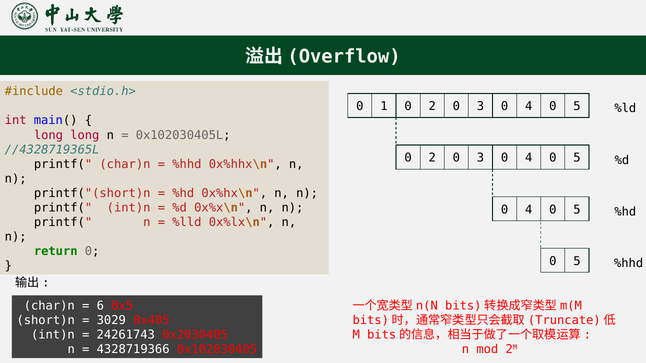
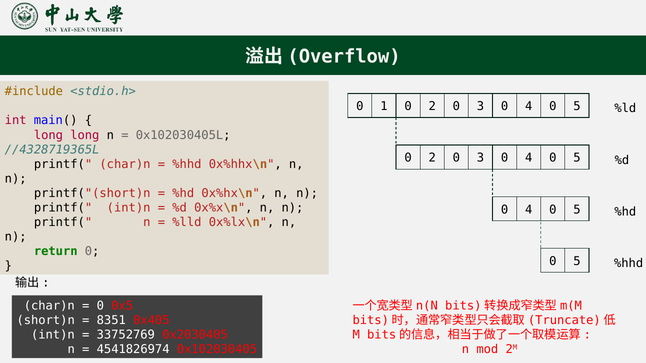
6: 6 -> 0 (100, 306)
3029: 3029 -> 8351 (111, 321)
24261743: 24261743 -> 33752769 (126, 335)
4328719366: 4328719366 -> 4541826974 (133, 350)
